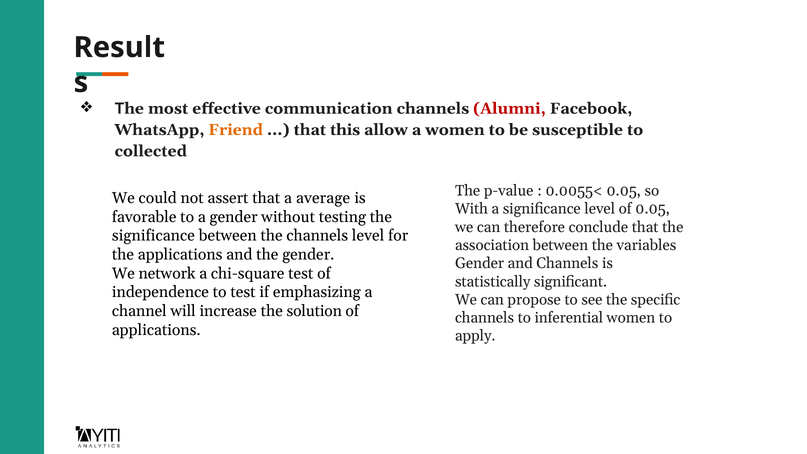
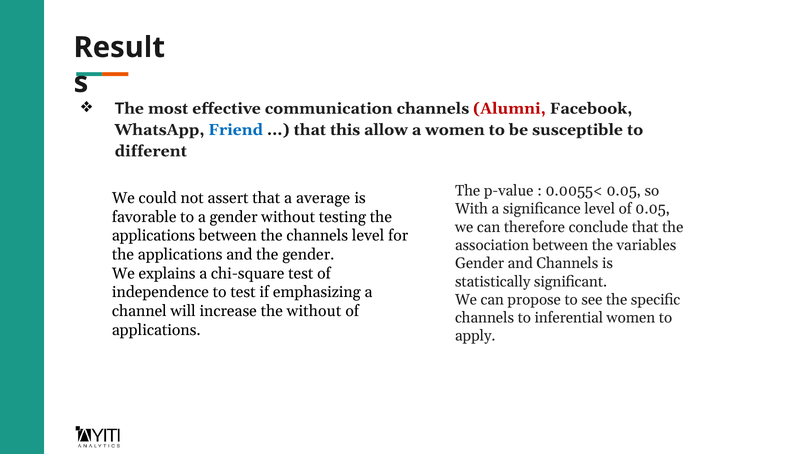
Friend colour: orange -> blue (236, 130)
collected: collected -> different (151, 151)
significance: significance -> applications (154, 236)
network: network -> explains (167, 273)
the solution: solution -> without (314, 311)
